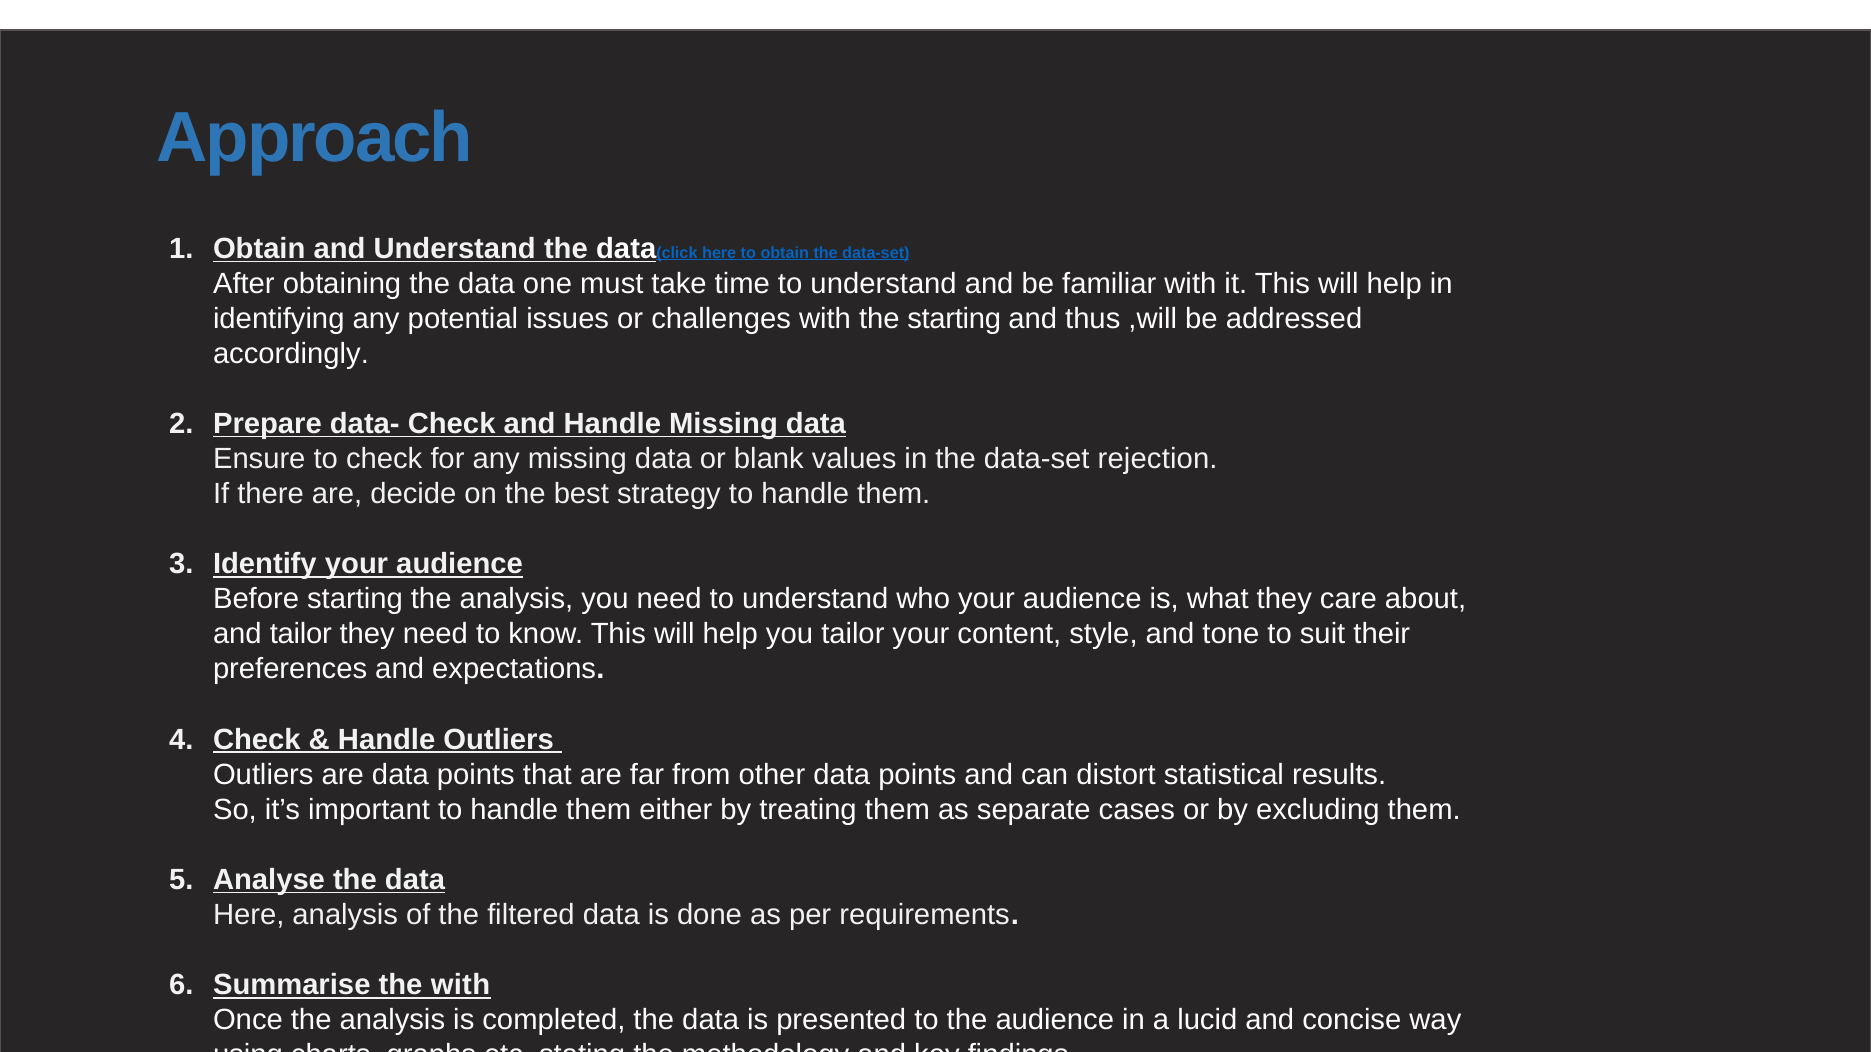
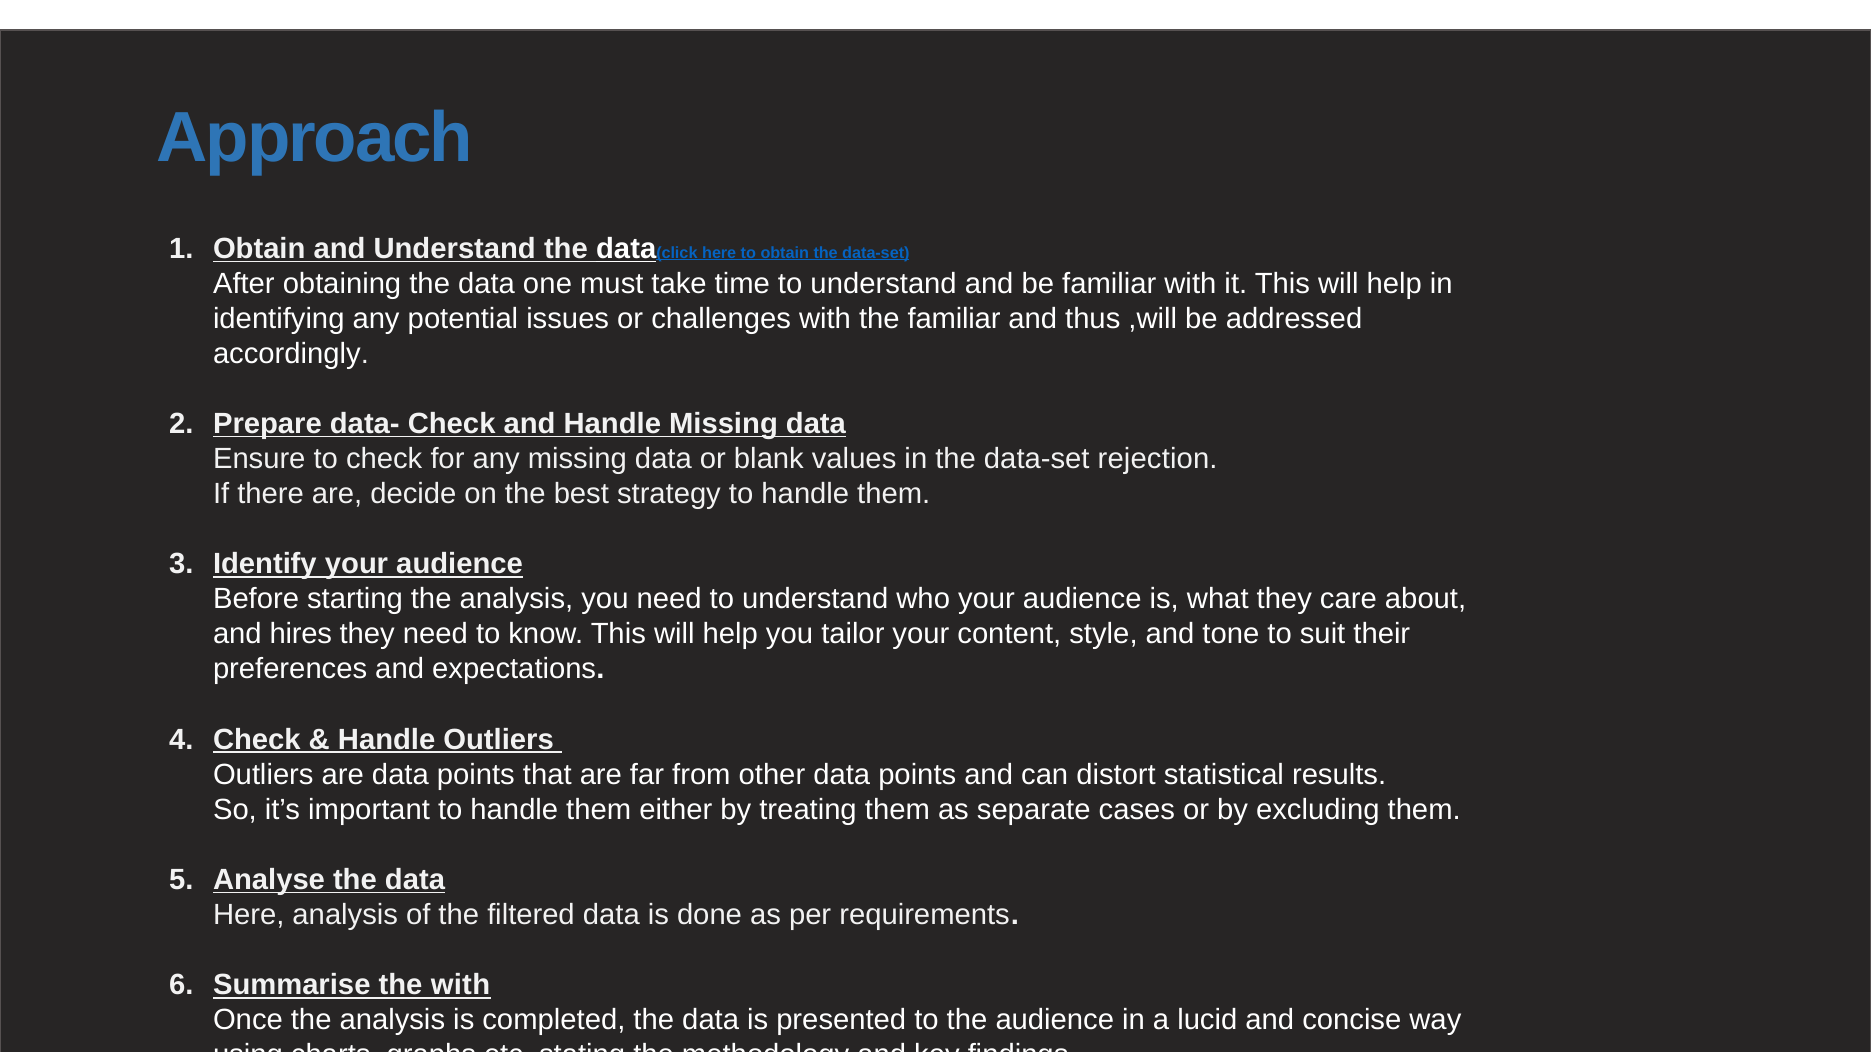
the starting: starting -> familiar (954, 319)
and tailor: tailor -> hires (301, 634)
